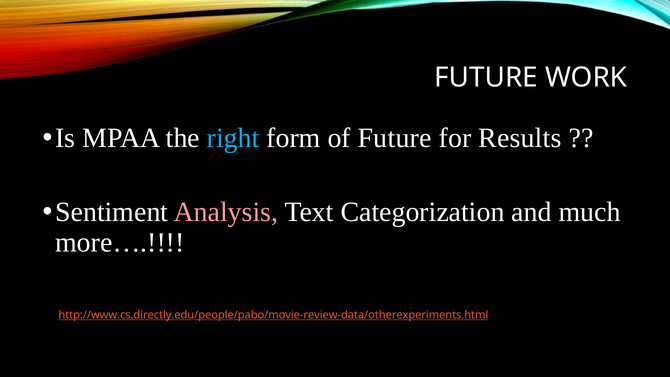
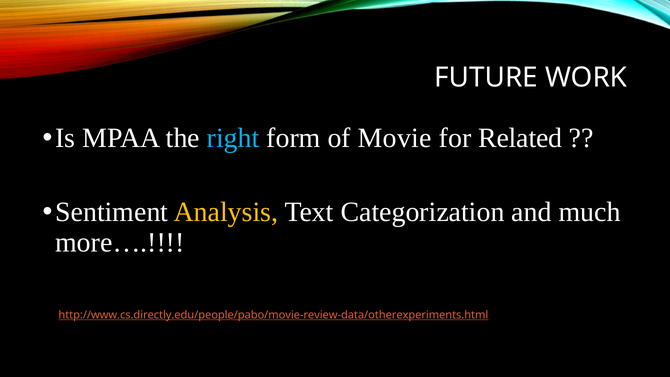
of Future: Future -> Movie (395, 138)
Results: Results -> Related (520, 138)
Analysis colour: pink -> yellow (226, 212)
